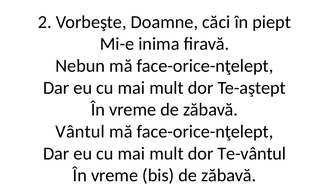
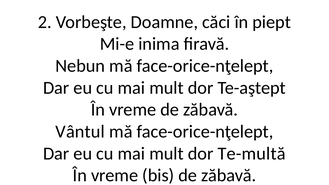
Te-vântul: Te-vântul -> Te-multă (252, 154)
